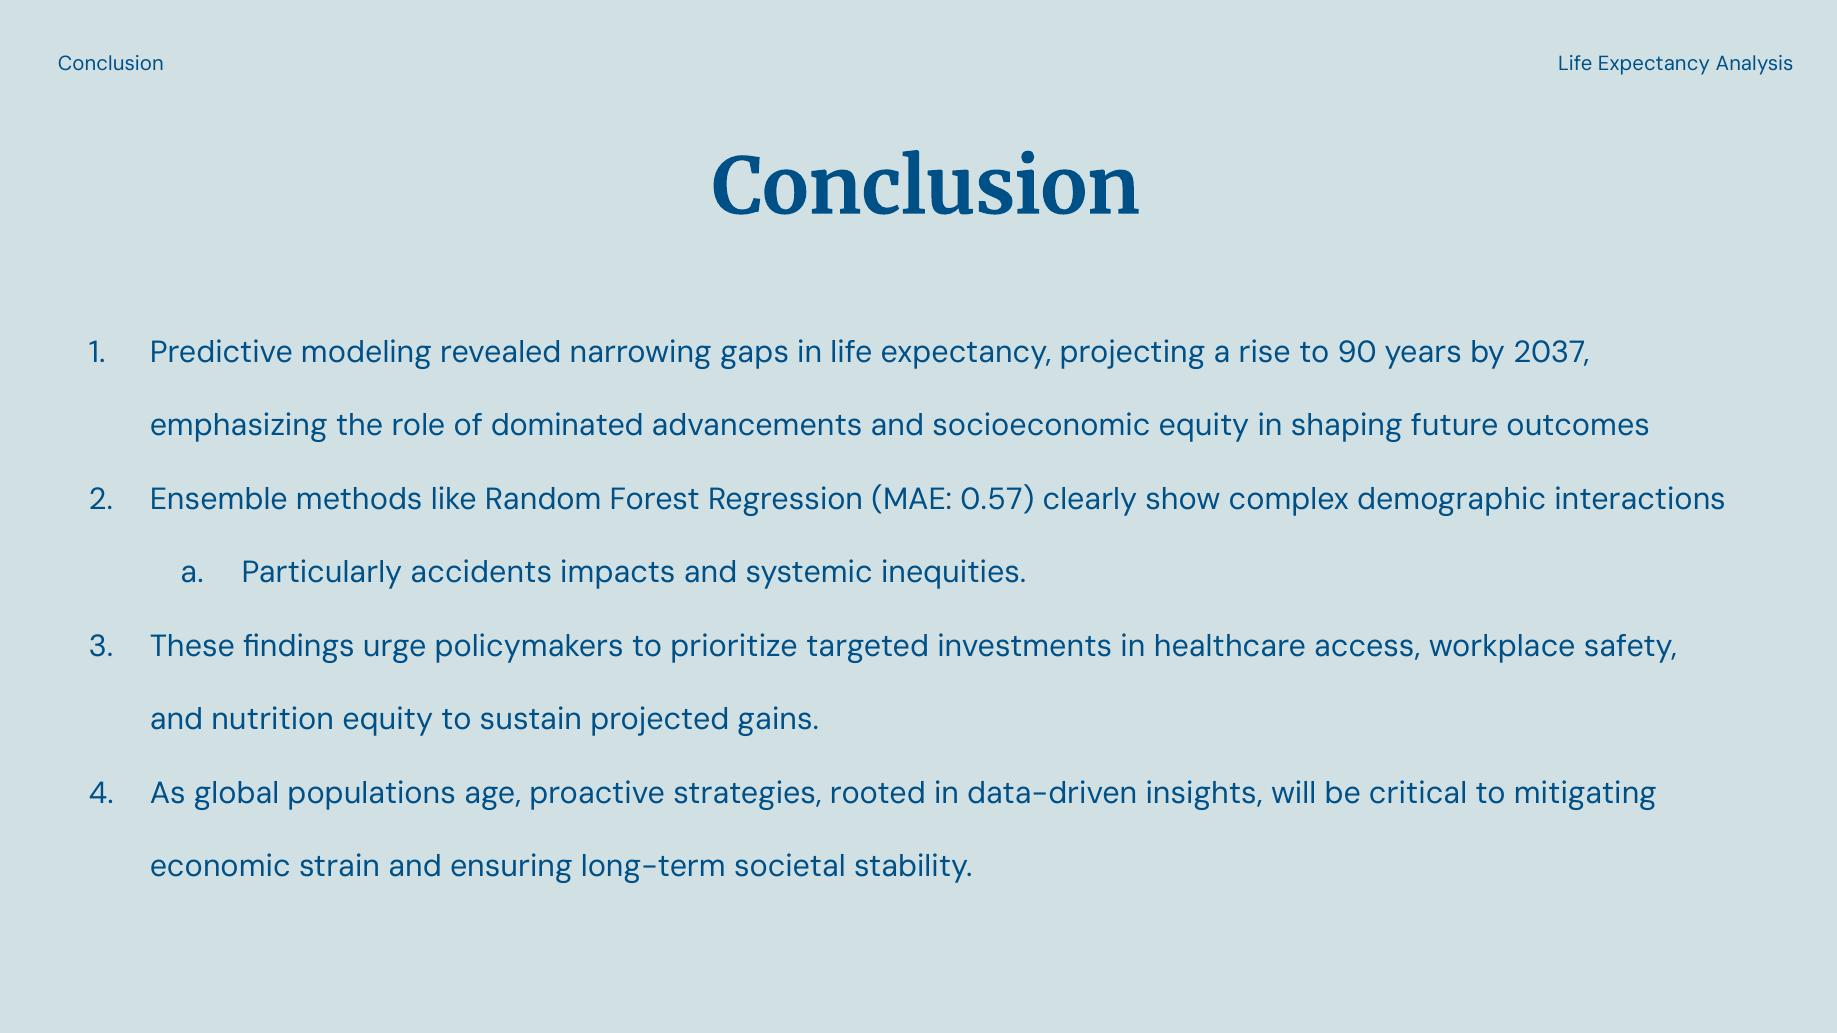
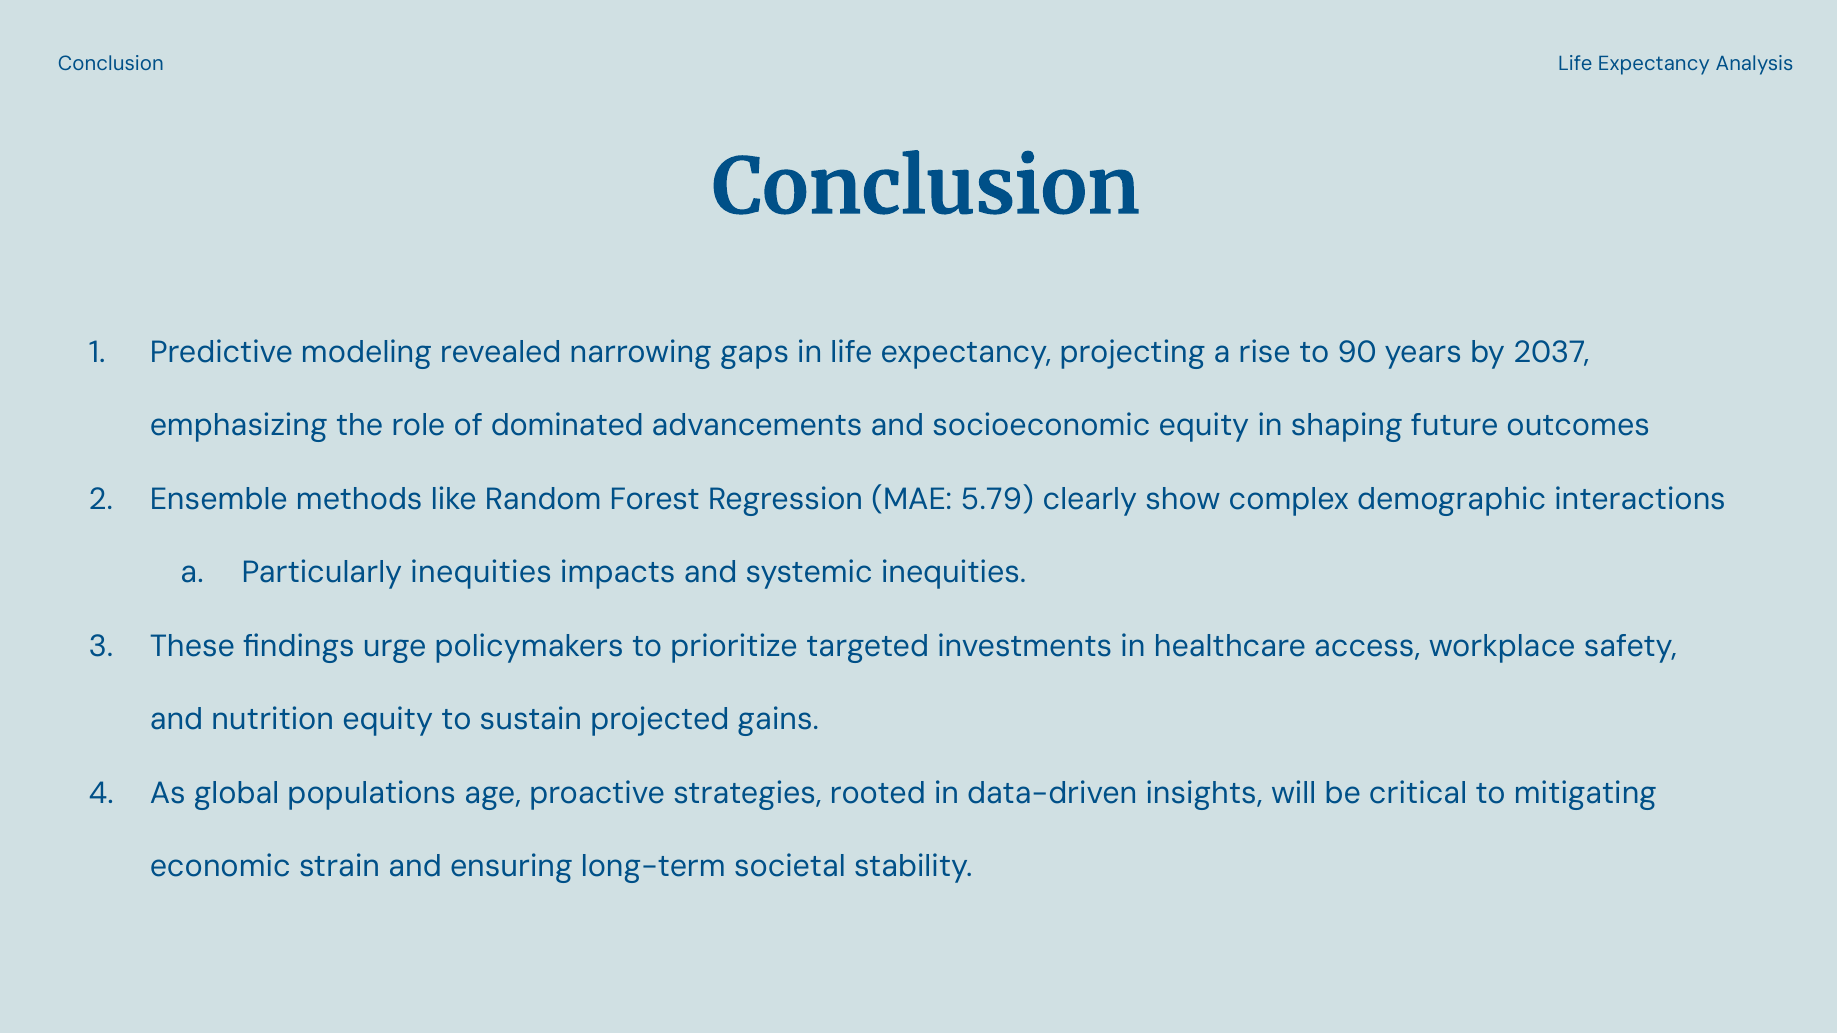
0.57: 0.57 -> 5.79 (997, 499)
Particularly accidents: accidents -> inequities (481, 573)
